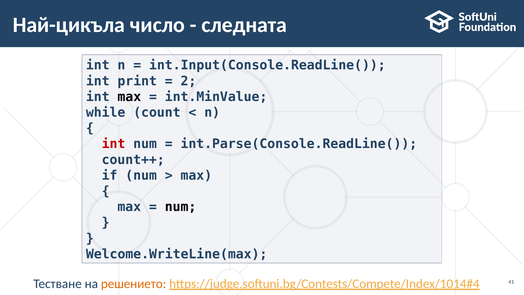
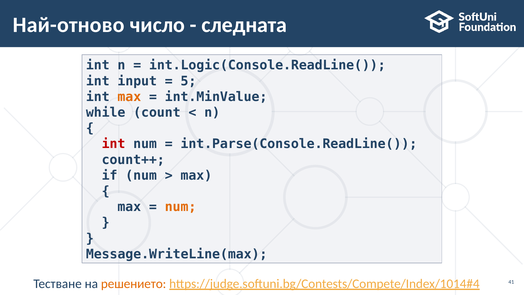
Най-цикъла: Най-цикъла -> Най-отново (69, 25)
int.Input(Console.ReadLine(: int.Input(Console.ReadLine( -> int.Logic(Console.ReadLine( (267, 65)
print: print -> input (137, 81)
2: 2 -> 5 (188, 81)
max colour: black -> orange (129, 97)
num colour: black -> orange (181, 207)
Welcome.WriteLine(max: Welcome.WriteLine(max -> Message.WriteLine(max (177, 254)
